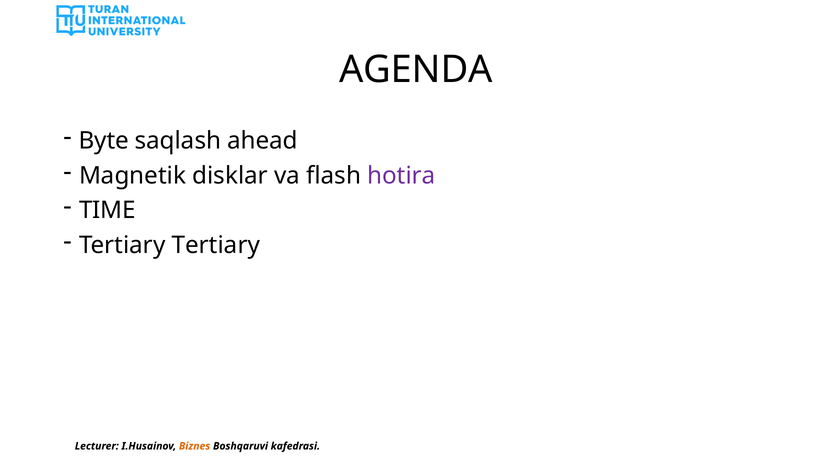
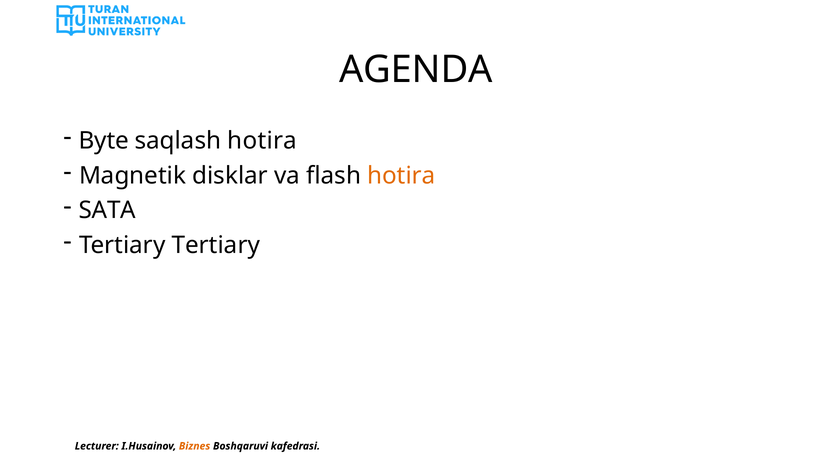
saqlash ahead: ahead -> hotira (262, 141)
hotira colour: purple -> orange (401, 176)
TIME: TIME -> SATA (107, 210)
